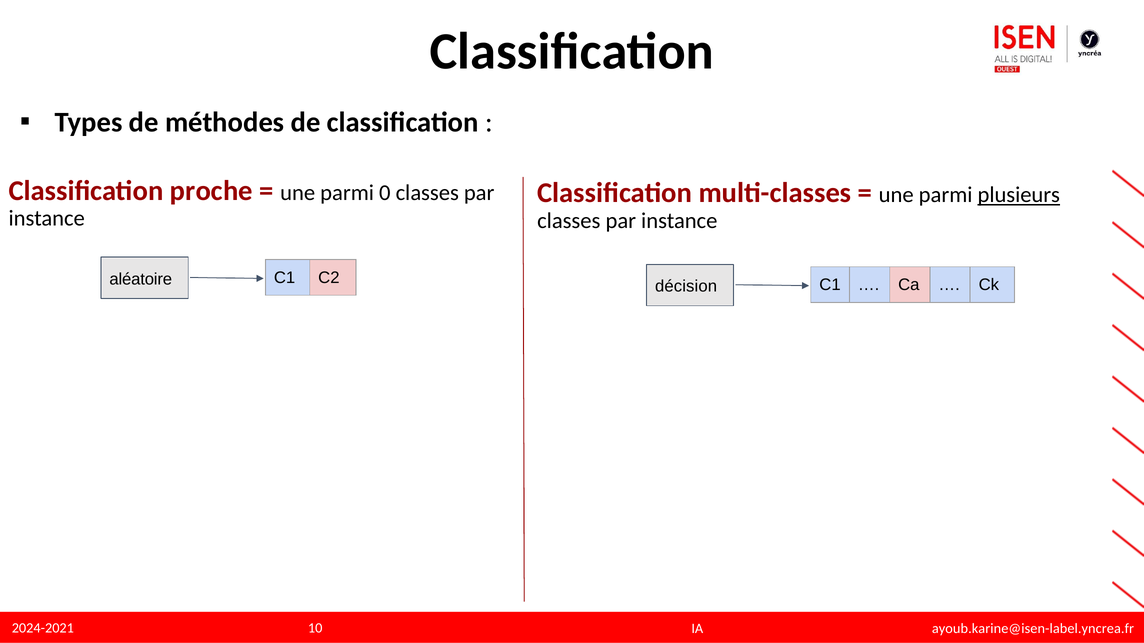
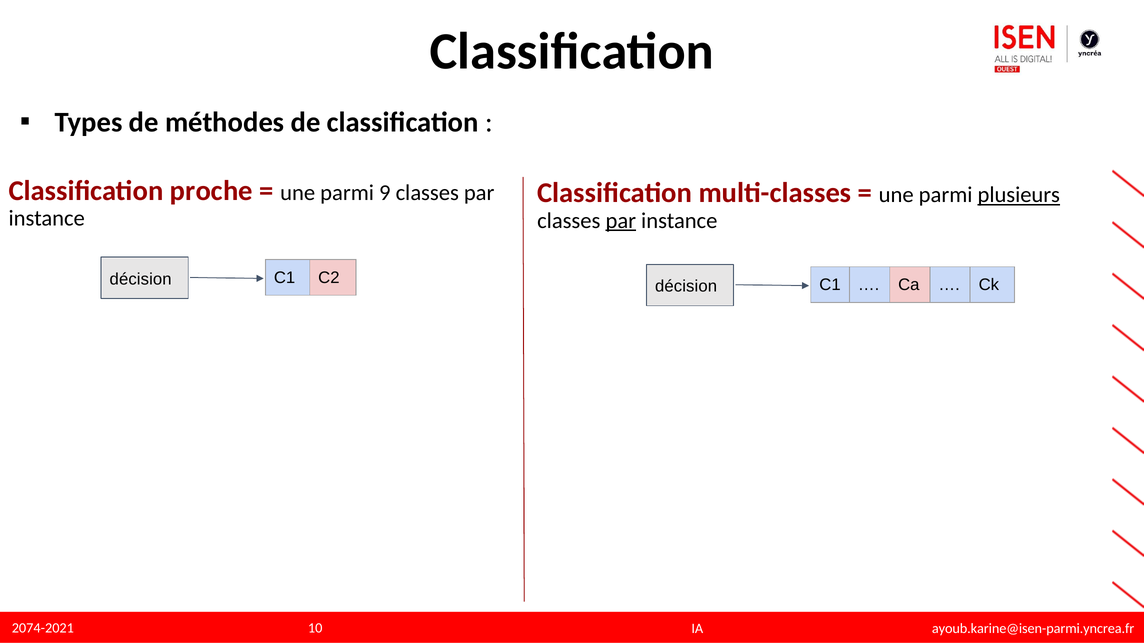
0: 0 -> 9 (385, 193)
par underline: none -> present (621, 221)
aléatoire: aléatoire -> décision (141, 279)
2024-2021: 2024-2021 -> 2074-2021 (43, 629)
ayoub.karine@isen-label.yncrea.fr: ayoub.karine@isen-label.yncrea.fr -> ayoub.karine@isen-parmi.yncrea.fr (1033, 629)
